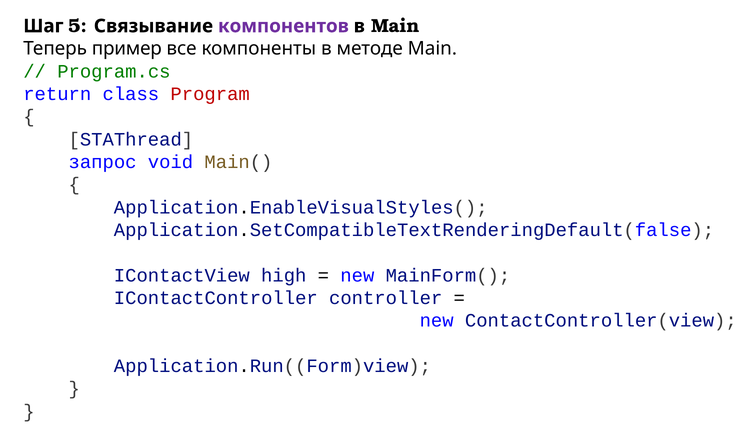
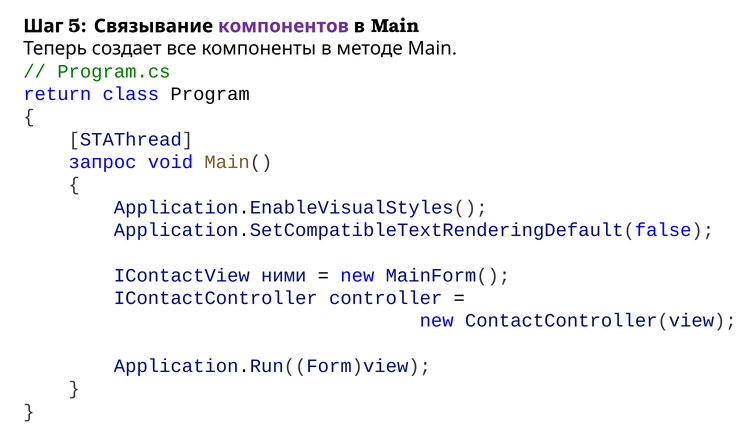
пример: пример -> создает (127, 49)
Program colour: red -> black (210, 94)
high: high -> ними (284, 275)
